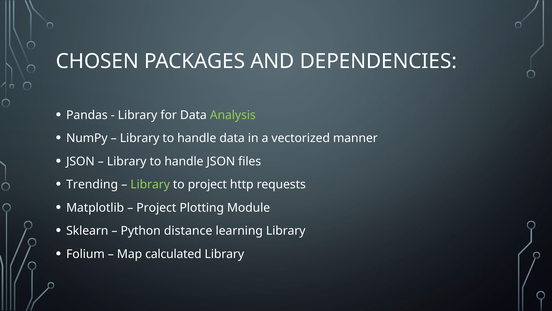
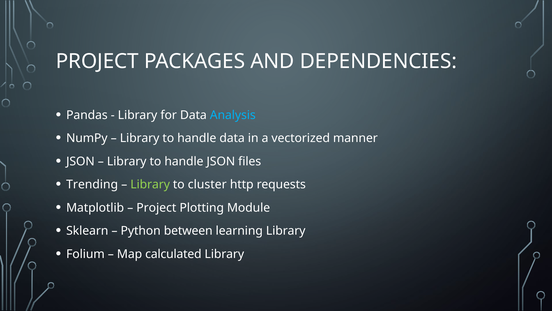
CHOSEN: CHOSEN -> PROJECT (97, 61)
Analysis colour: light green -> light blue (233, 115)
to project: project -> cluster (207, 184)
distance: distance -> between (188, 231)
